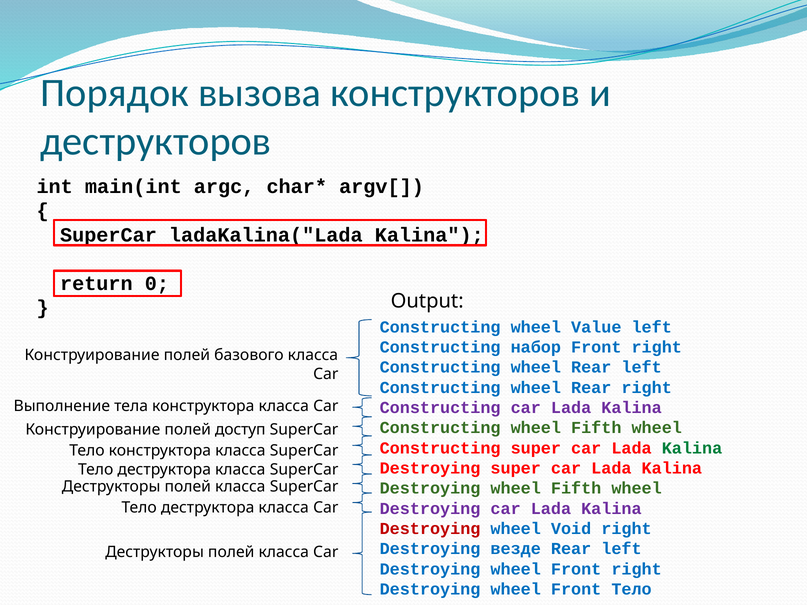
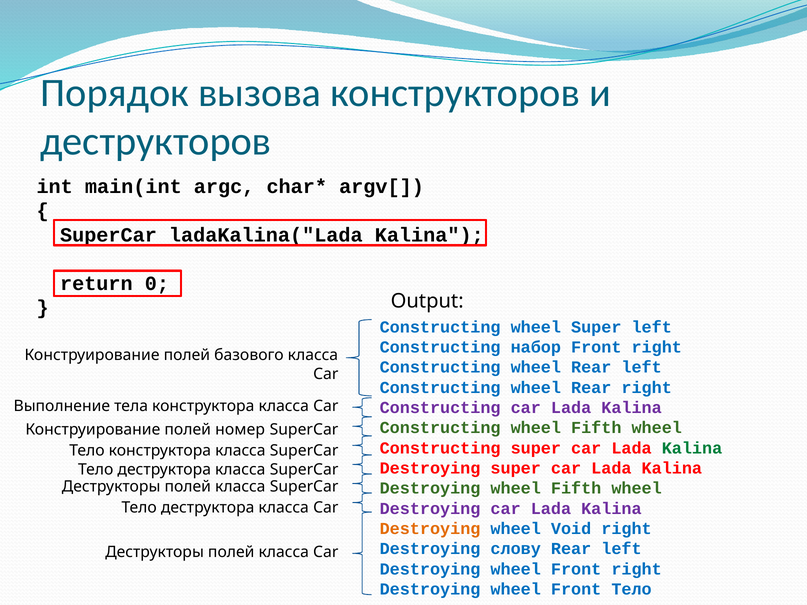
wheel Value: Value -> Super (596, 327)
доступ: доступ -> номер (240, 430)
Destroying colour: red -> orange (430, 529)
везде: везде -> слову (516, 549)
